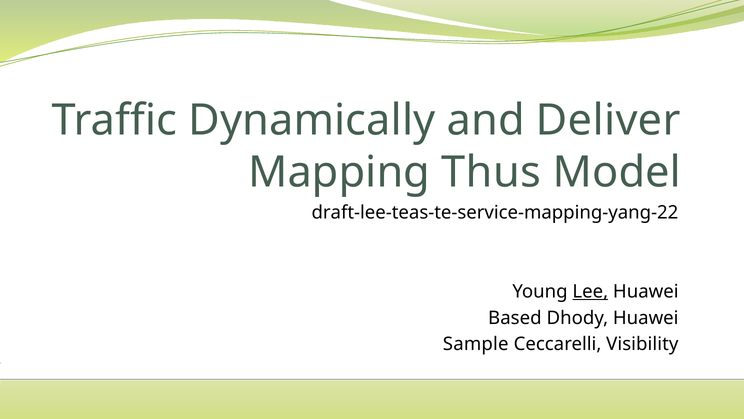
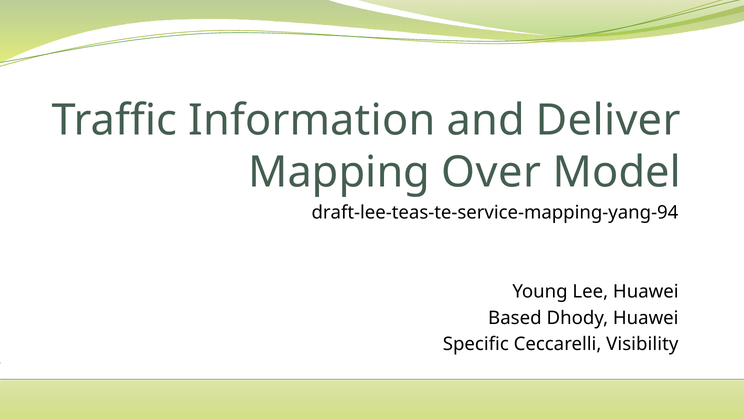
Dynamically: Dynamically -> Information (312, 120)
Thus: Thus -> Over (491, 172)
draft-lee-teas-te-service-mapping-yang-22: draft-lee-teas-te-service-mapping-yang-22 -> draft-lee-teas-te-service-mapping-yang-94 (495, 212)
Lee underline: present -> none (590, 291)
Sample: Sample -> Specific (476, 344)
